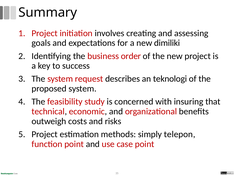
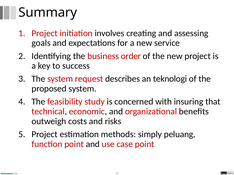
dimiliki: dimiliki -> service (167, 43)
telepon: telepon -> peluang (180, 135)
